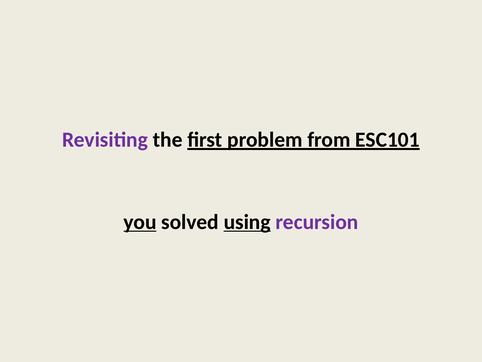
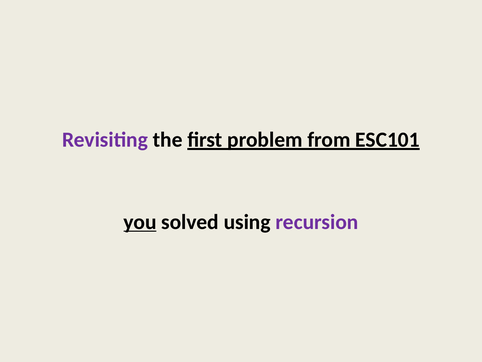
using underline: present -> none (247, 222)
